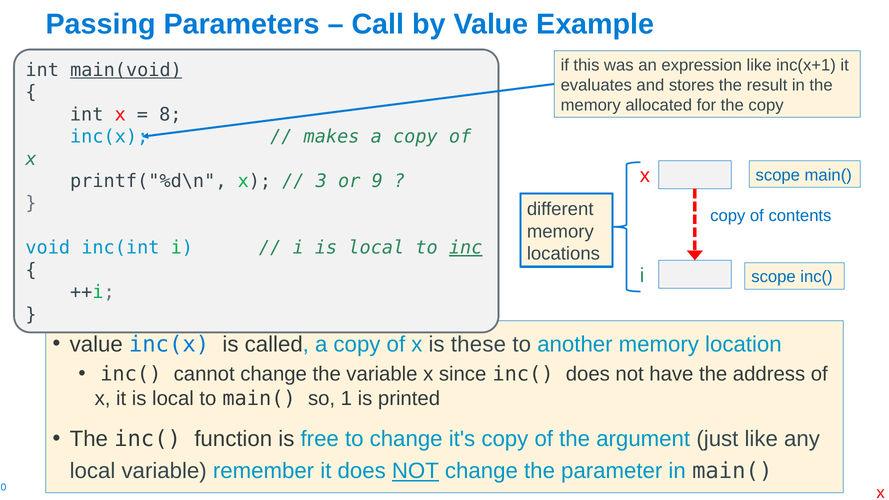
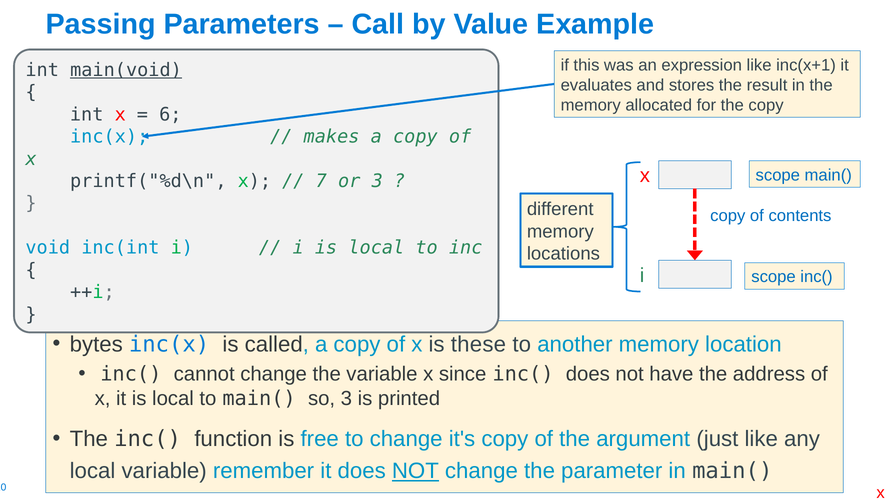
8: 8 -> 6 (170, 114)
3: 3 -> 7 (321, 181)
or 9: 9 -> 3 (377, 181)
inc underline: present -> none (466, 248)
value: value -> bytes (96, 344)
so 1: 1 -> 3 (346, 399)
